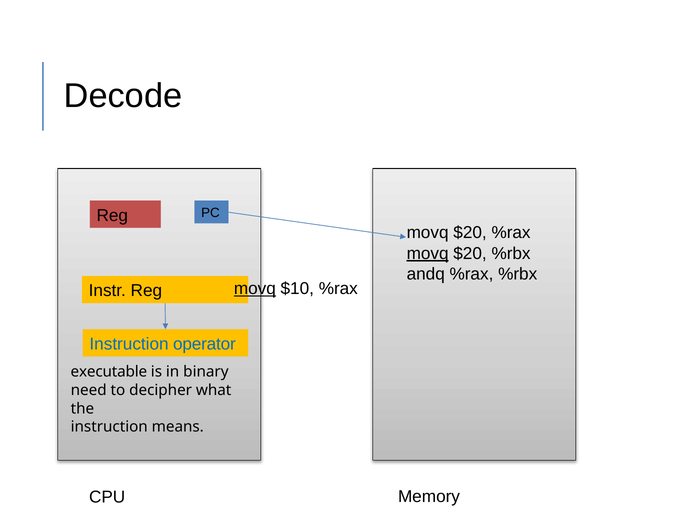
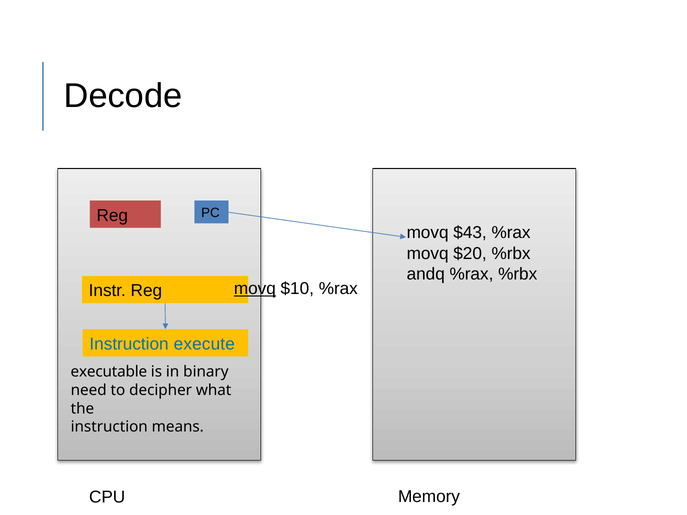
$20: $20 -> $43 (470, 233)
movq underline: present -> none (428, 253)
operator: operator -> execute (204, 344)
